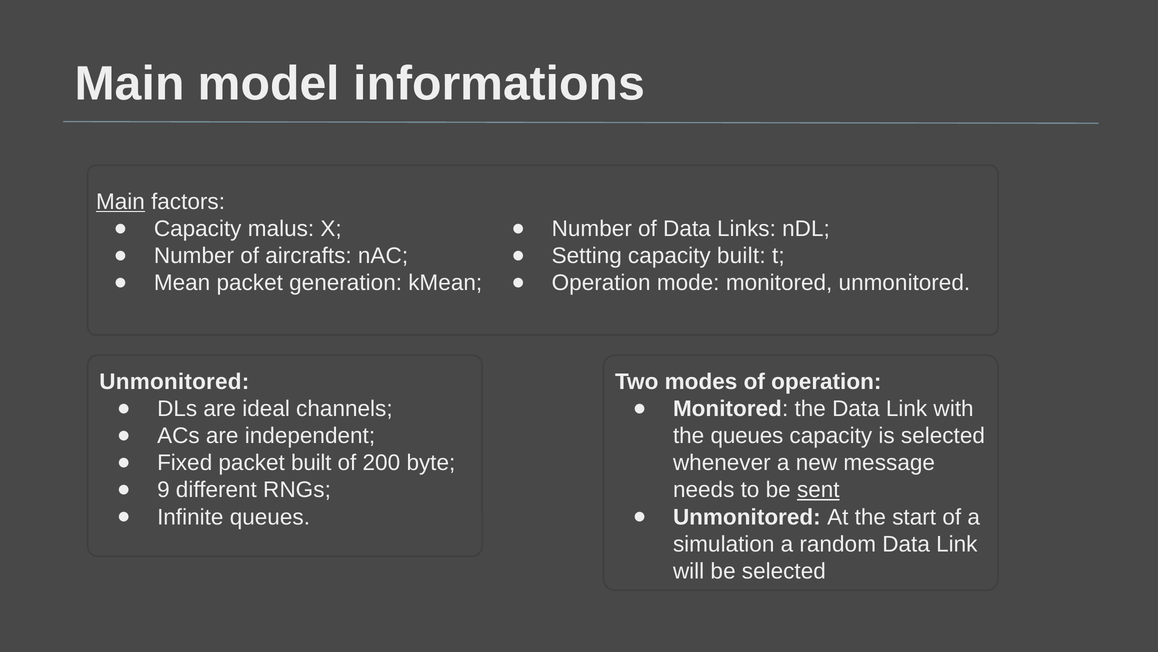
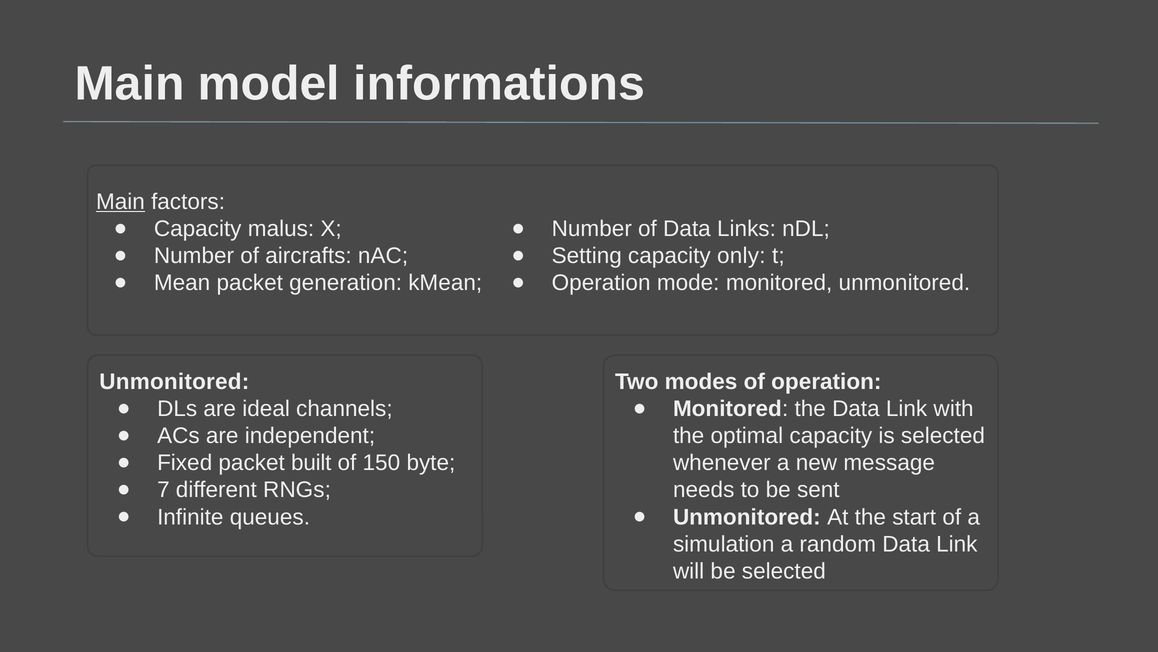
capacity built: built -> only (741, 256)
the queues: queues -> optimal (747, 436)
200: 200 -> 150 (381, 463)
9: 9 -> 7 (163, 490)
sent underline: present -> none (818, 490)
